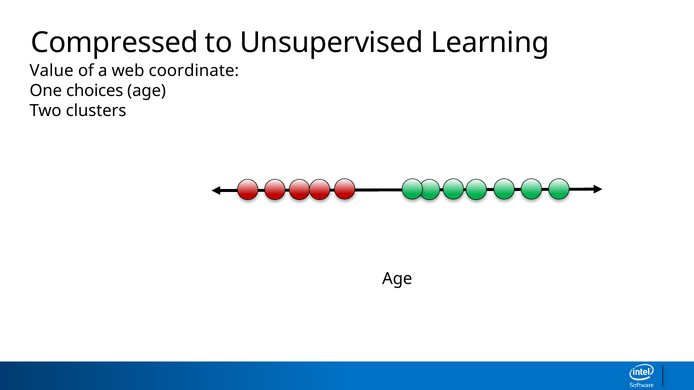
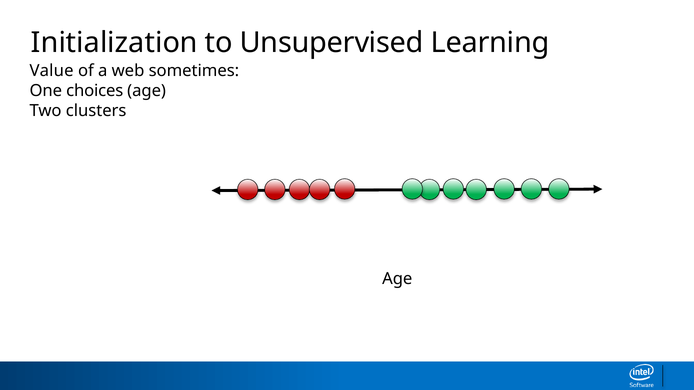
Compressed: Compressed -> Initialization (114, 43)
coordinate: coordinate -> sometimes (194, 71)
